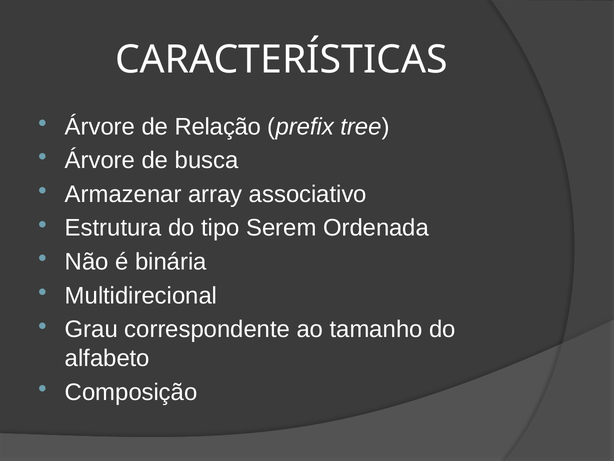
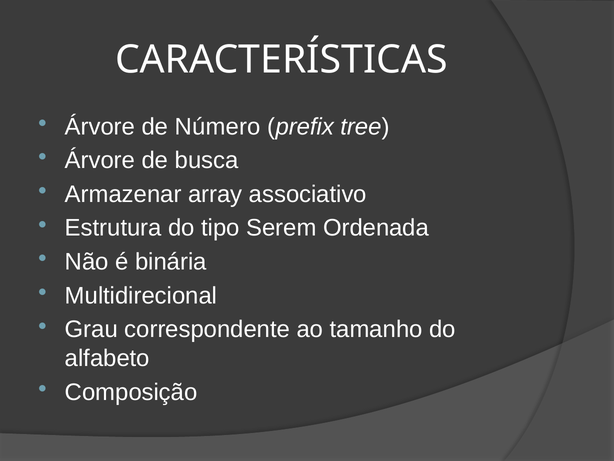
Relação: Relação -> Número (218, 126)
